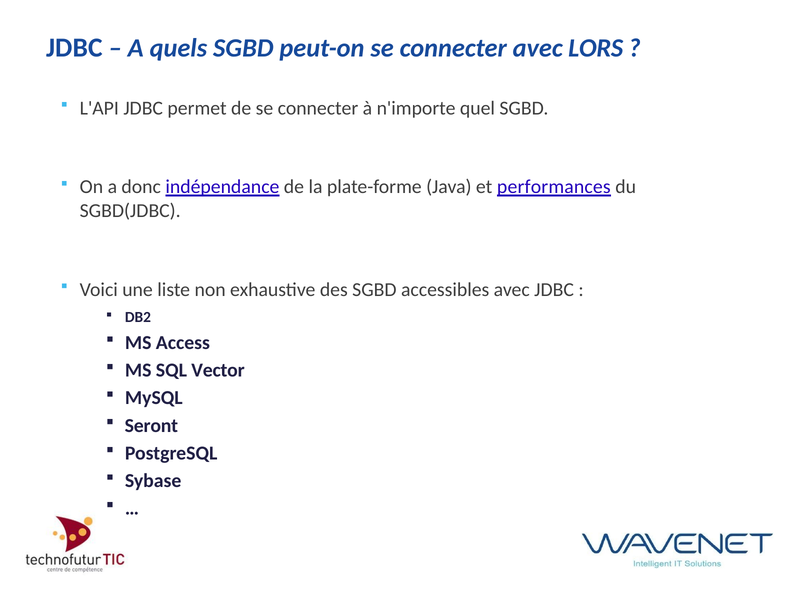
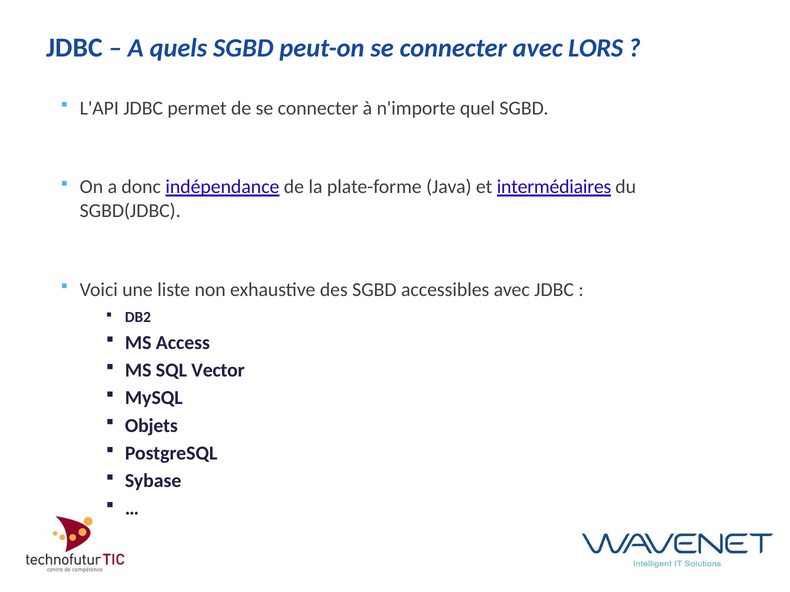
performances: performances -> intermédiaires (554, 187)
Seront: Seront -> Objets (151, 426)
